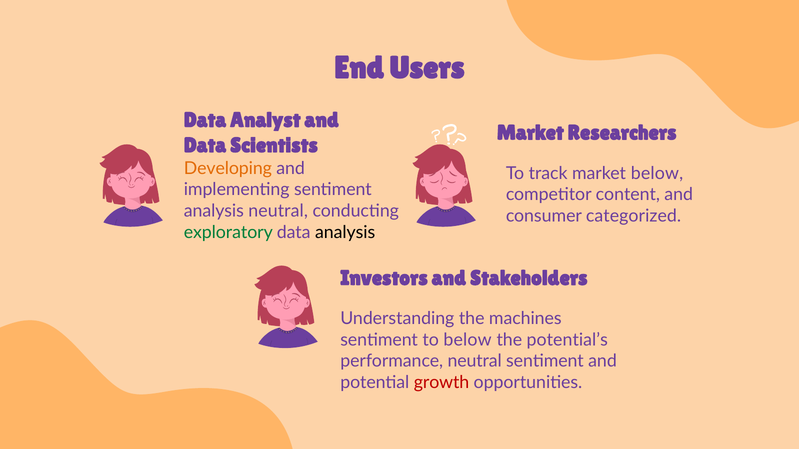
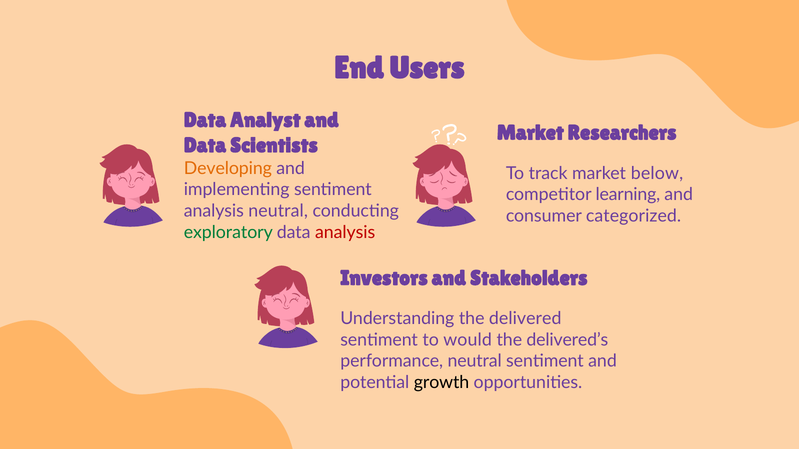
content: content -> learning (628, 195)
analysis colour: black -> red (345, 232)
machines: machines -> delivered (525, 319)
to below: below -> would (468, 340)
potential’s: potential’s -> delivered’s (567, 340)
growth colour: red -> black (442, 383)
